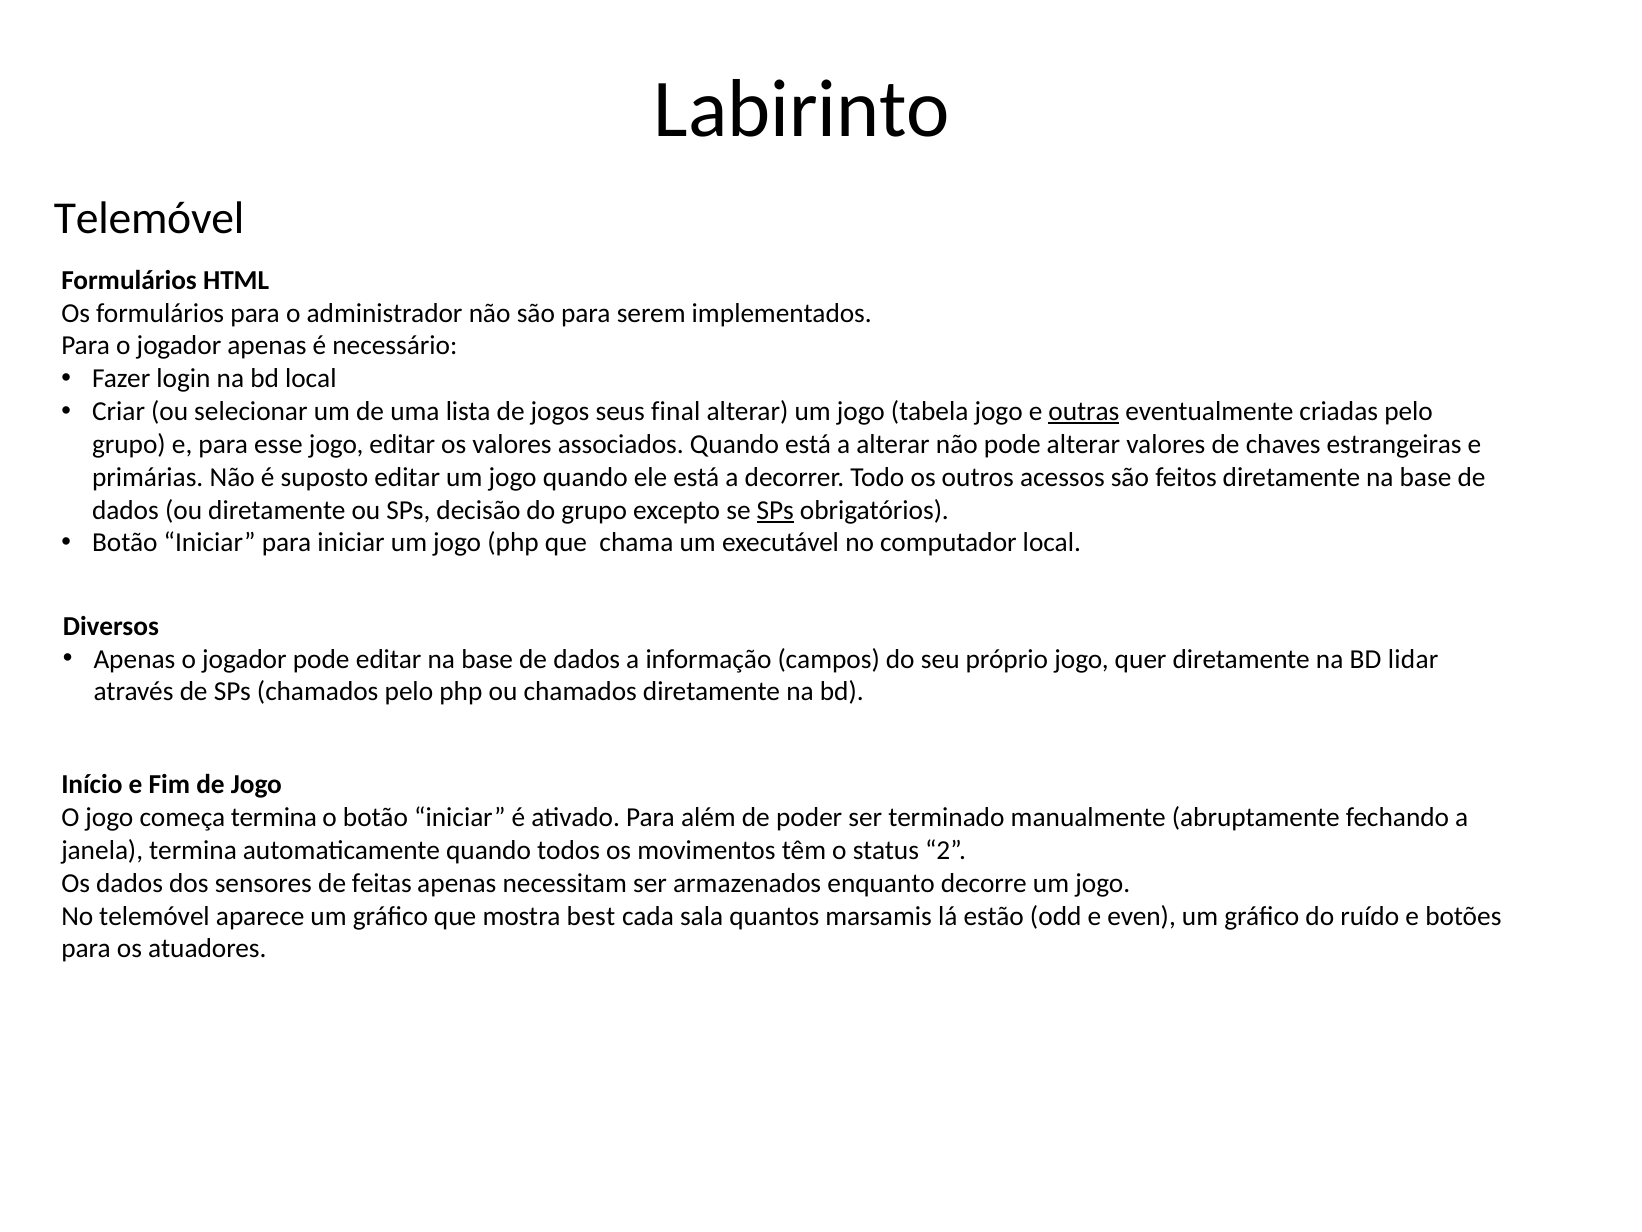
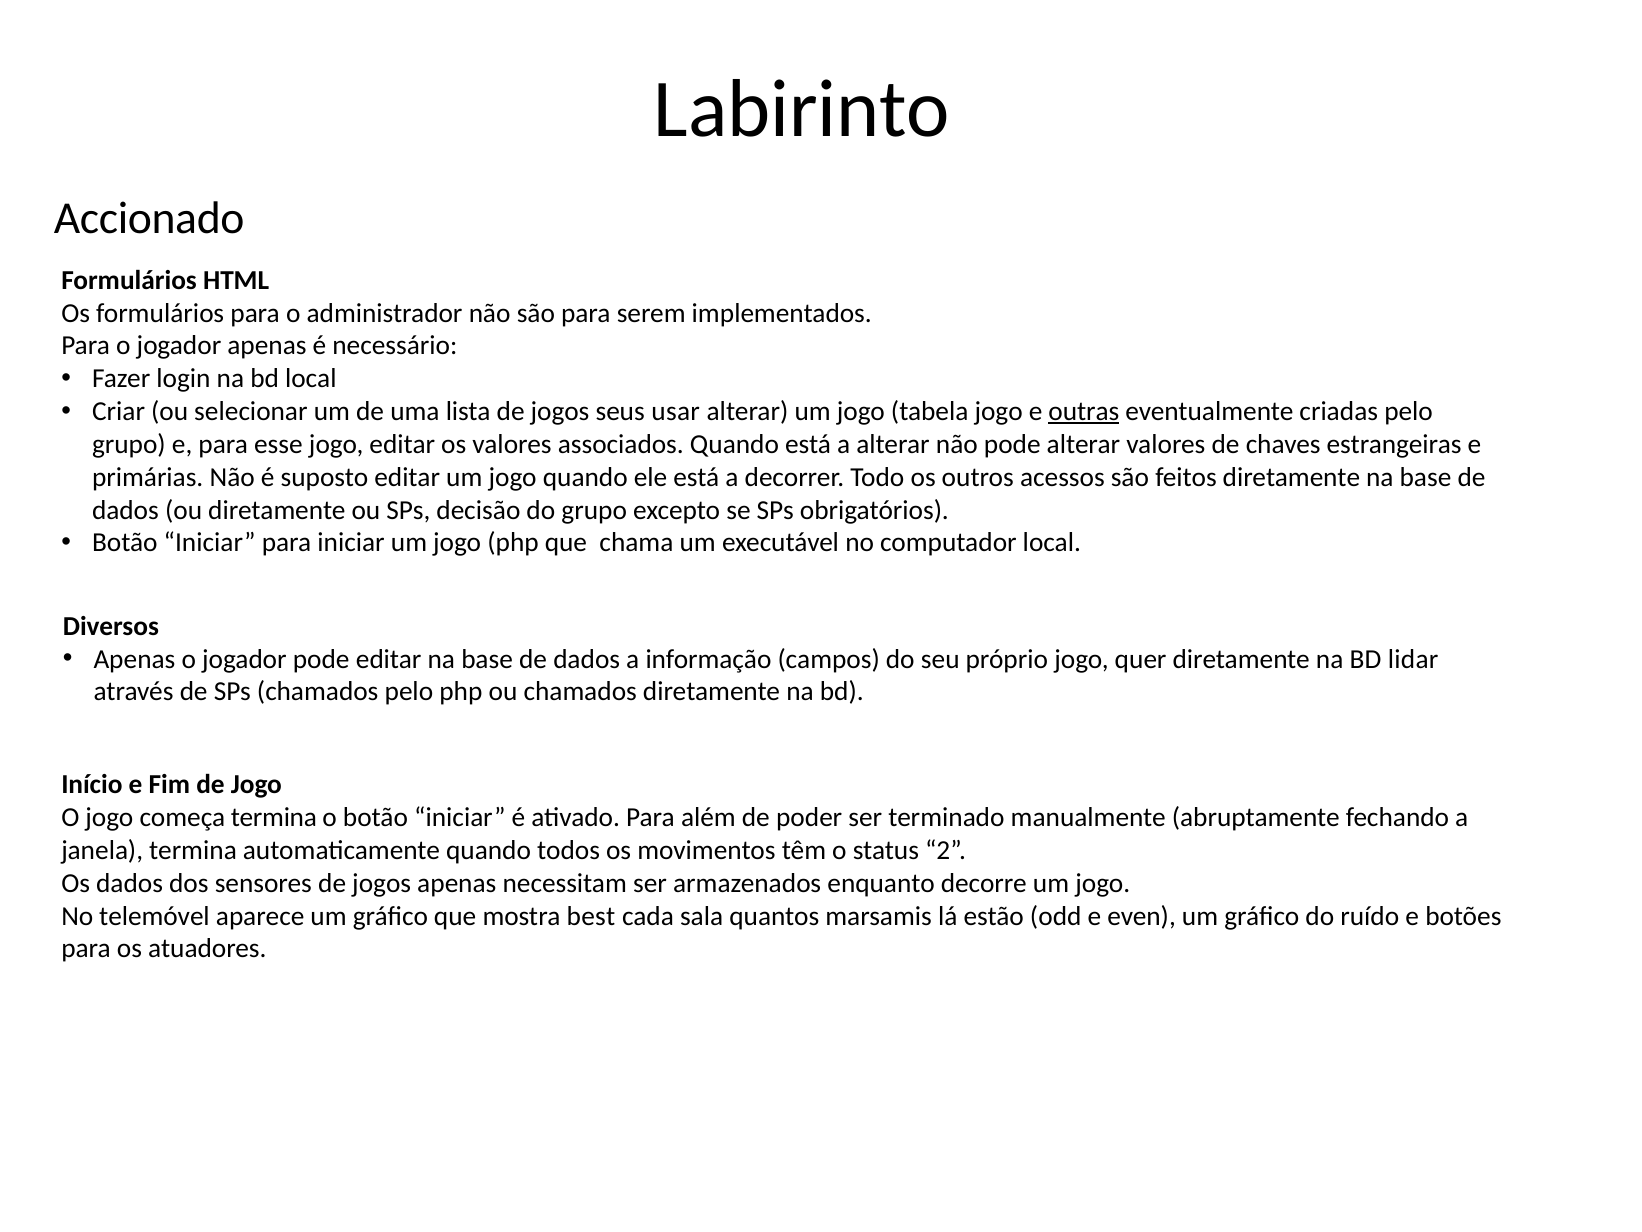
Telemóvel: Telemóvel -> Accionado (149, 218)
final: final -> usar (676, 411)
SPs underline: present -> none (775, 510)
sensores de feitas: feitas -> jogos (382, 883)
